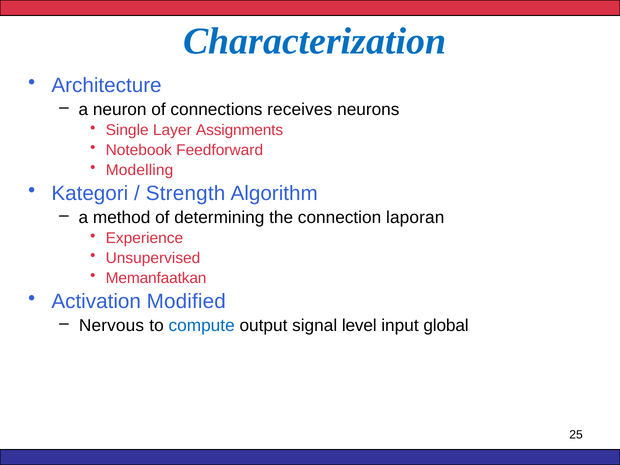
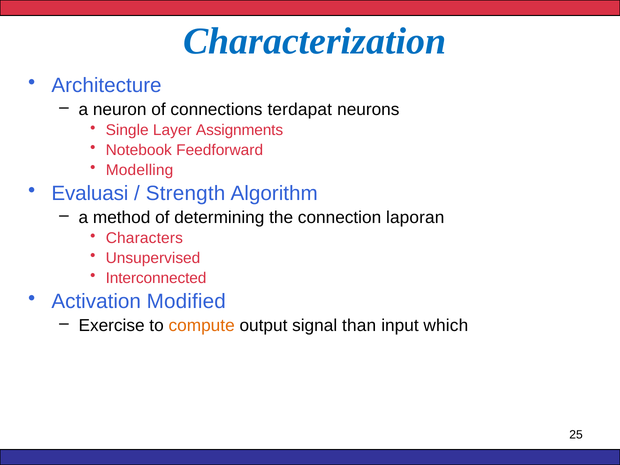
receives: receives -> terdapat (300, 109)
Kategori: Kategori -> Evaluasi (90, 194)
Experience: Experience -> Characters (144, 238)
Memanfaatkan: Memanfaatkan -> Interconnected (156, 278)
Nervous: Nervous -> Exercise (112, 325)
compute colour: blue -> orange (202, 325)
level: level -> than (359, 325)
global: global -> which (446, 325)
